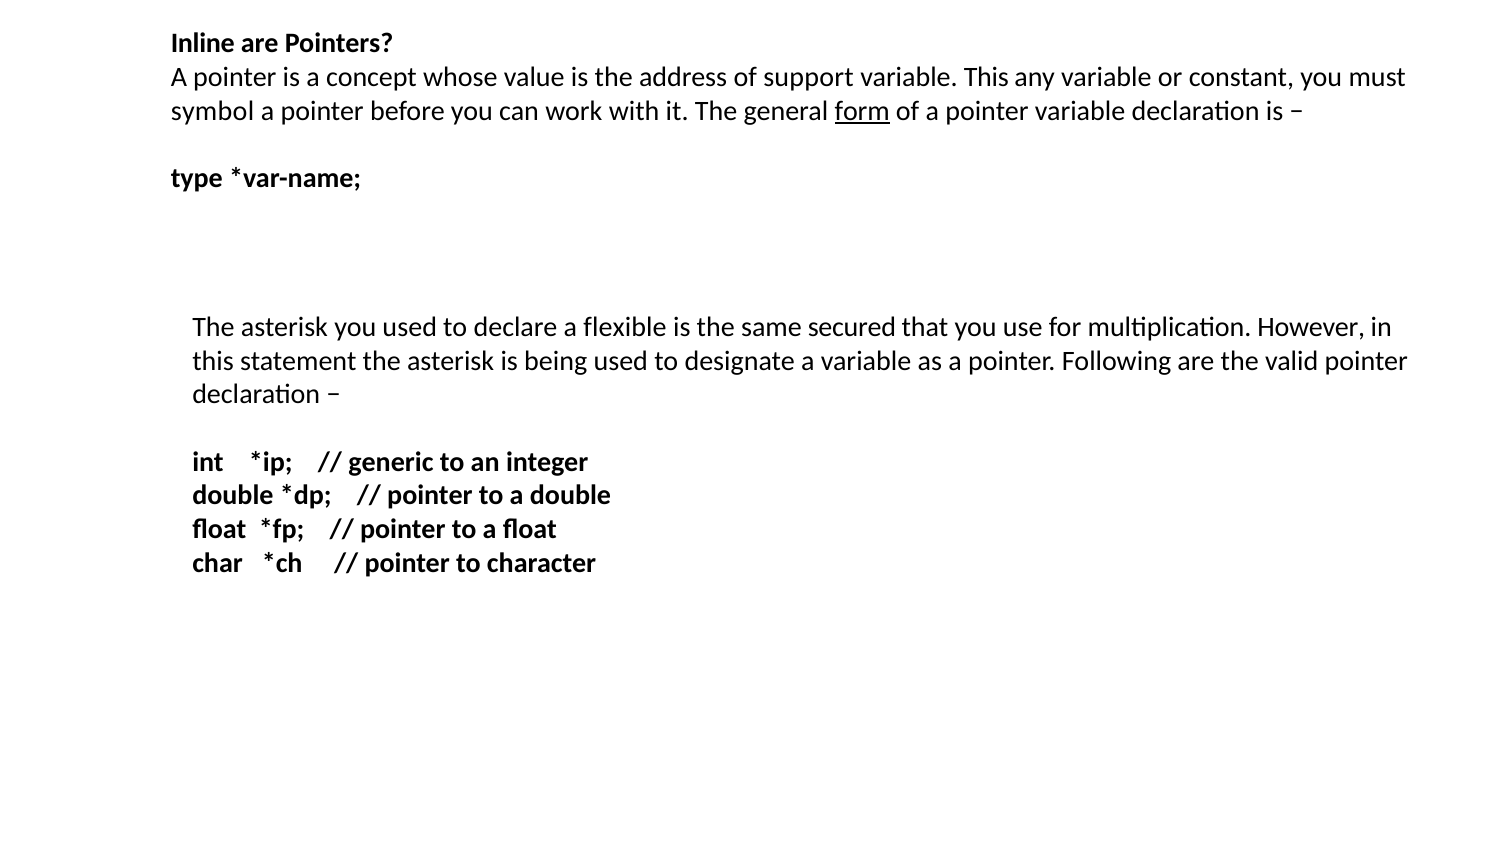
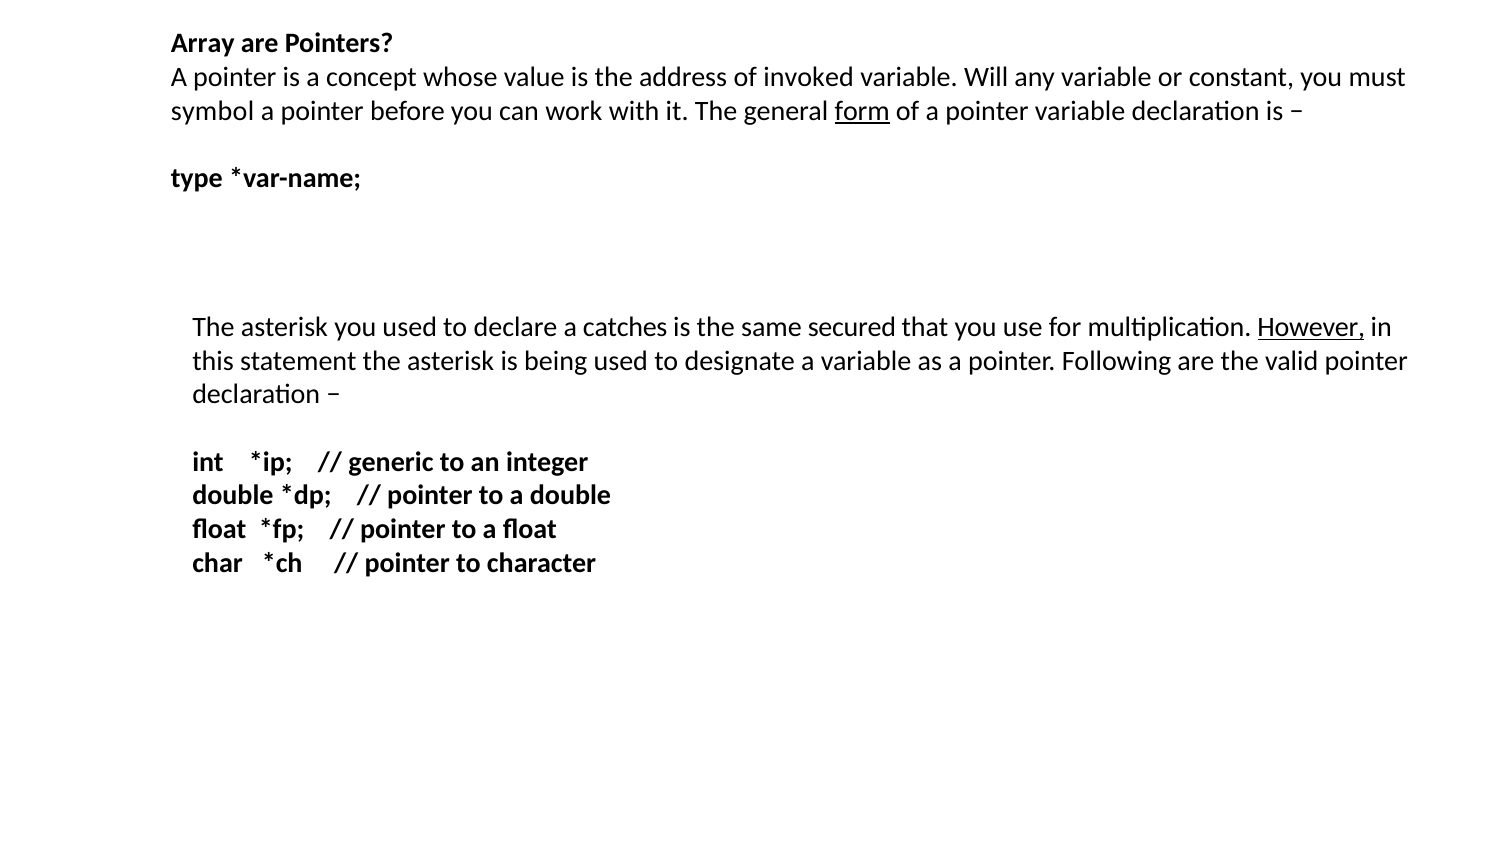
Inline: Inline -> Array (203, 43)
support: support -> invoked (809, 77)
variable This: This -> Will (986, 77)
flexible: flexible -> catches (625, 327)
However underline: none -> present (1311, 327)
